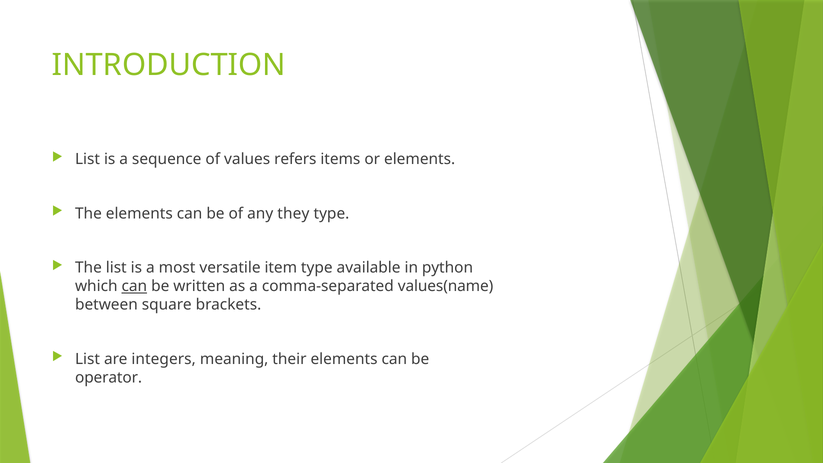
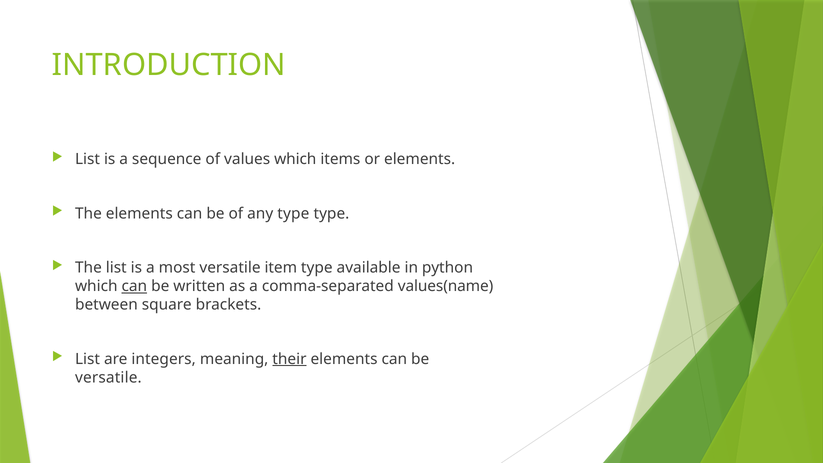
values refers: refers -> which (295, 159)
any they: they -> type (293, 213)
their underline: none -> present (289, 359)
operator: operator -> versatile (108, 377)
